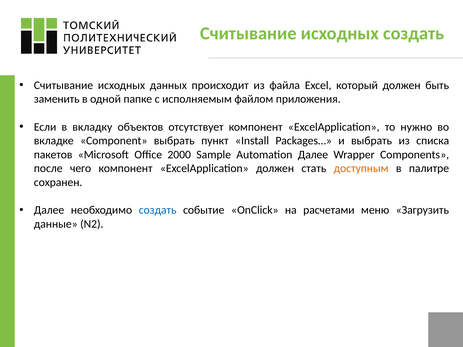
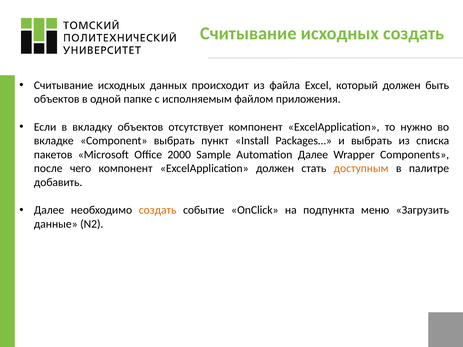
заменить: заменить -> объектов (57, 99)
сохранен: сохранен -> добавить (58, 183)
создать colour: blue -> orange (158, 210)
расчетами: расчетами -> подпункта (329, 210)
